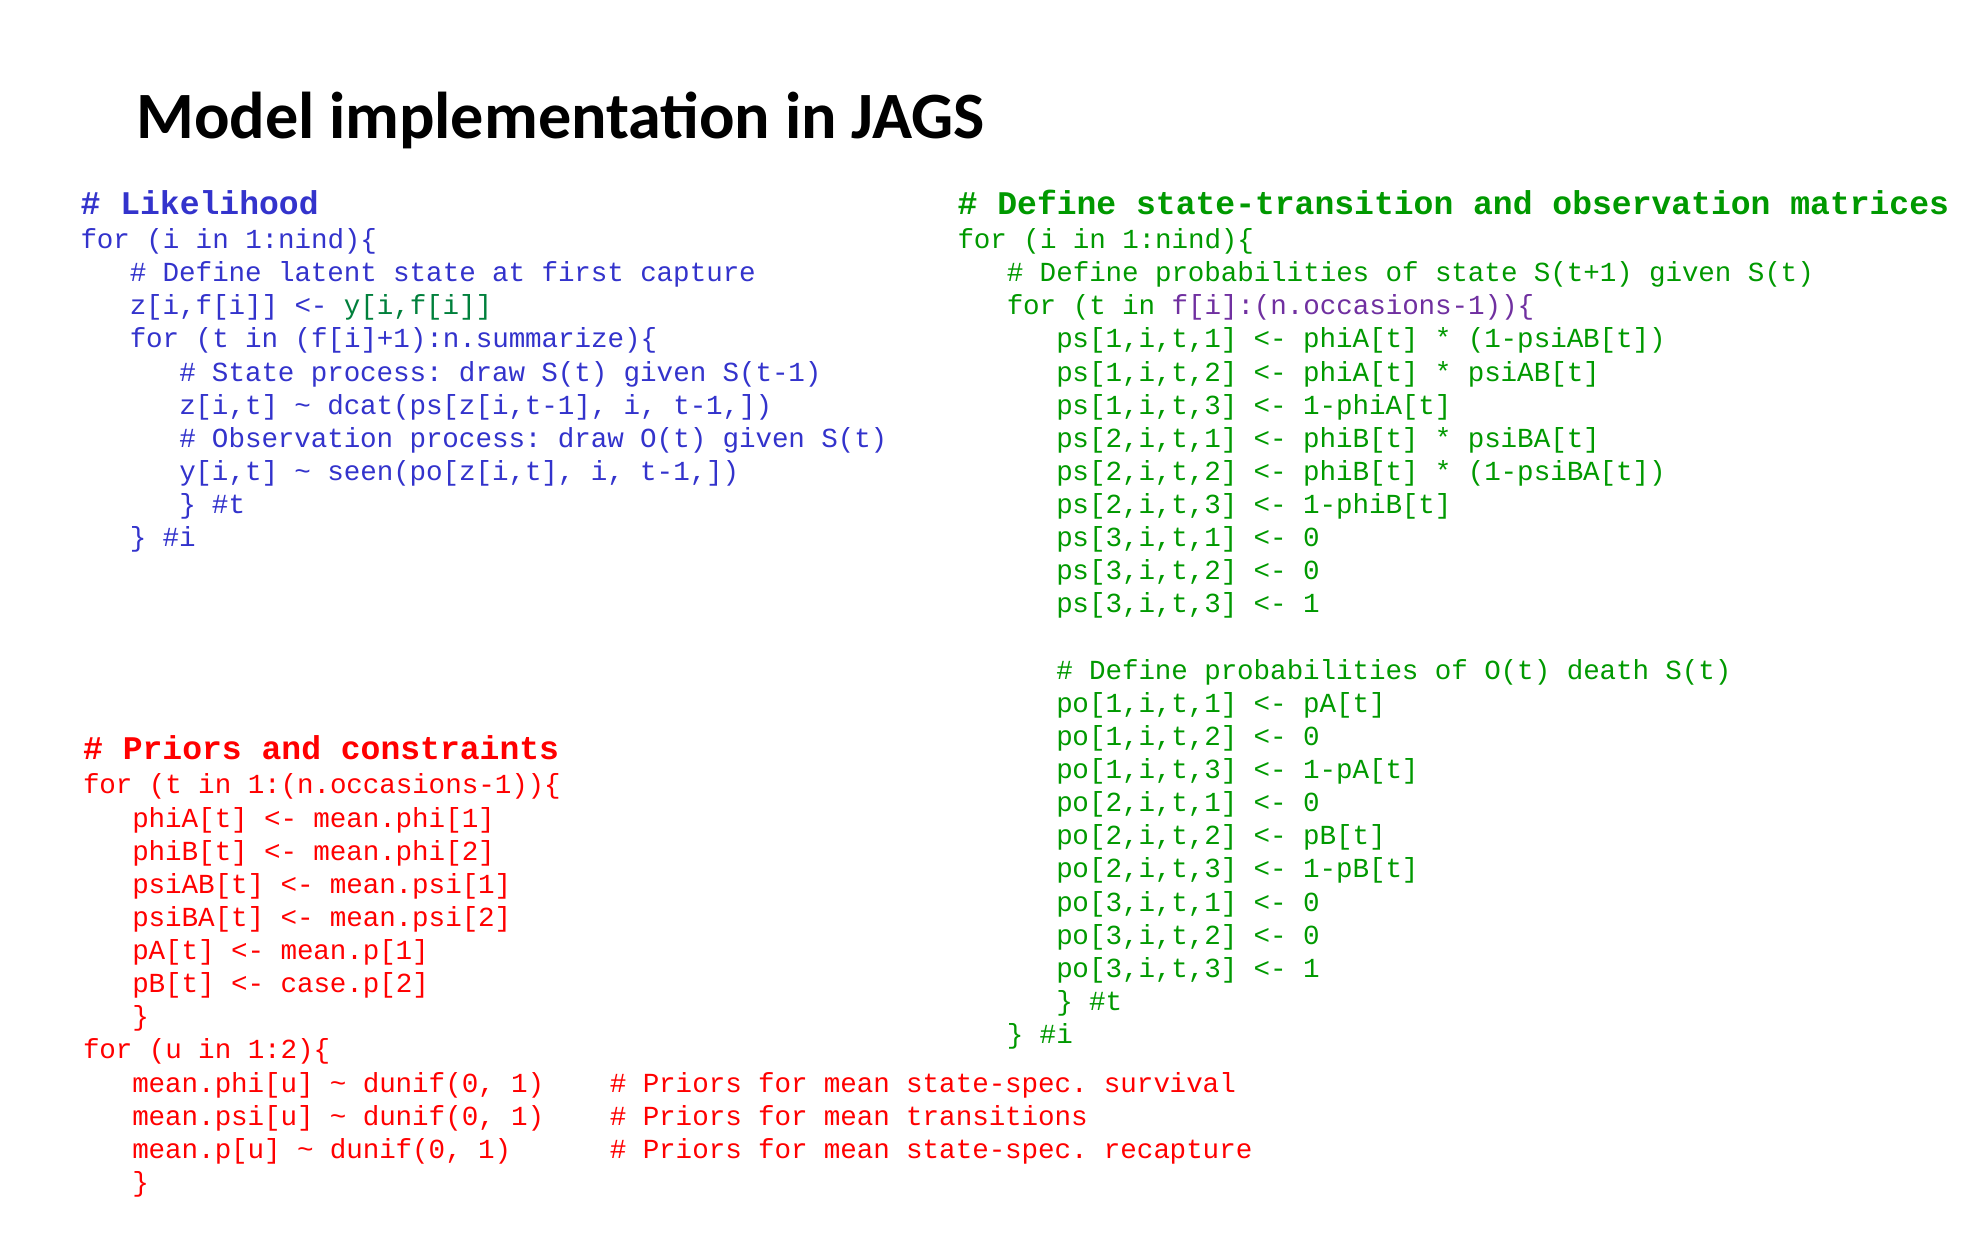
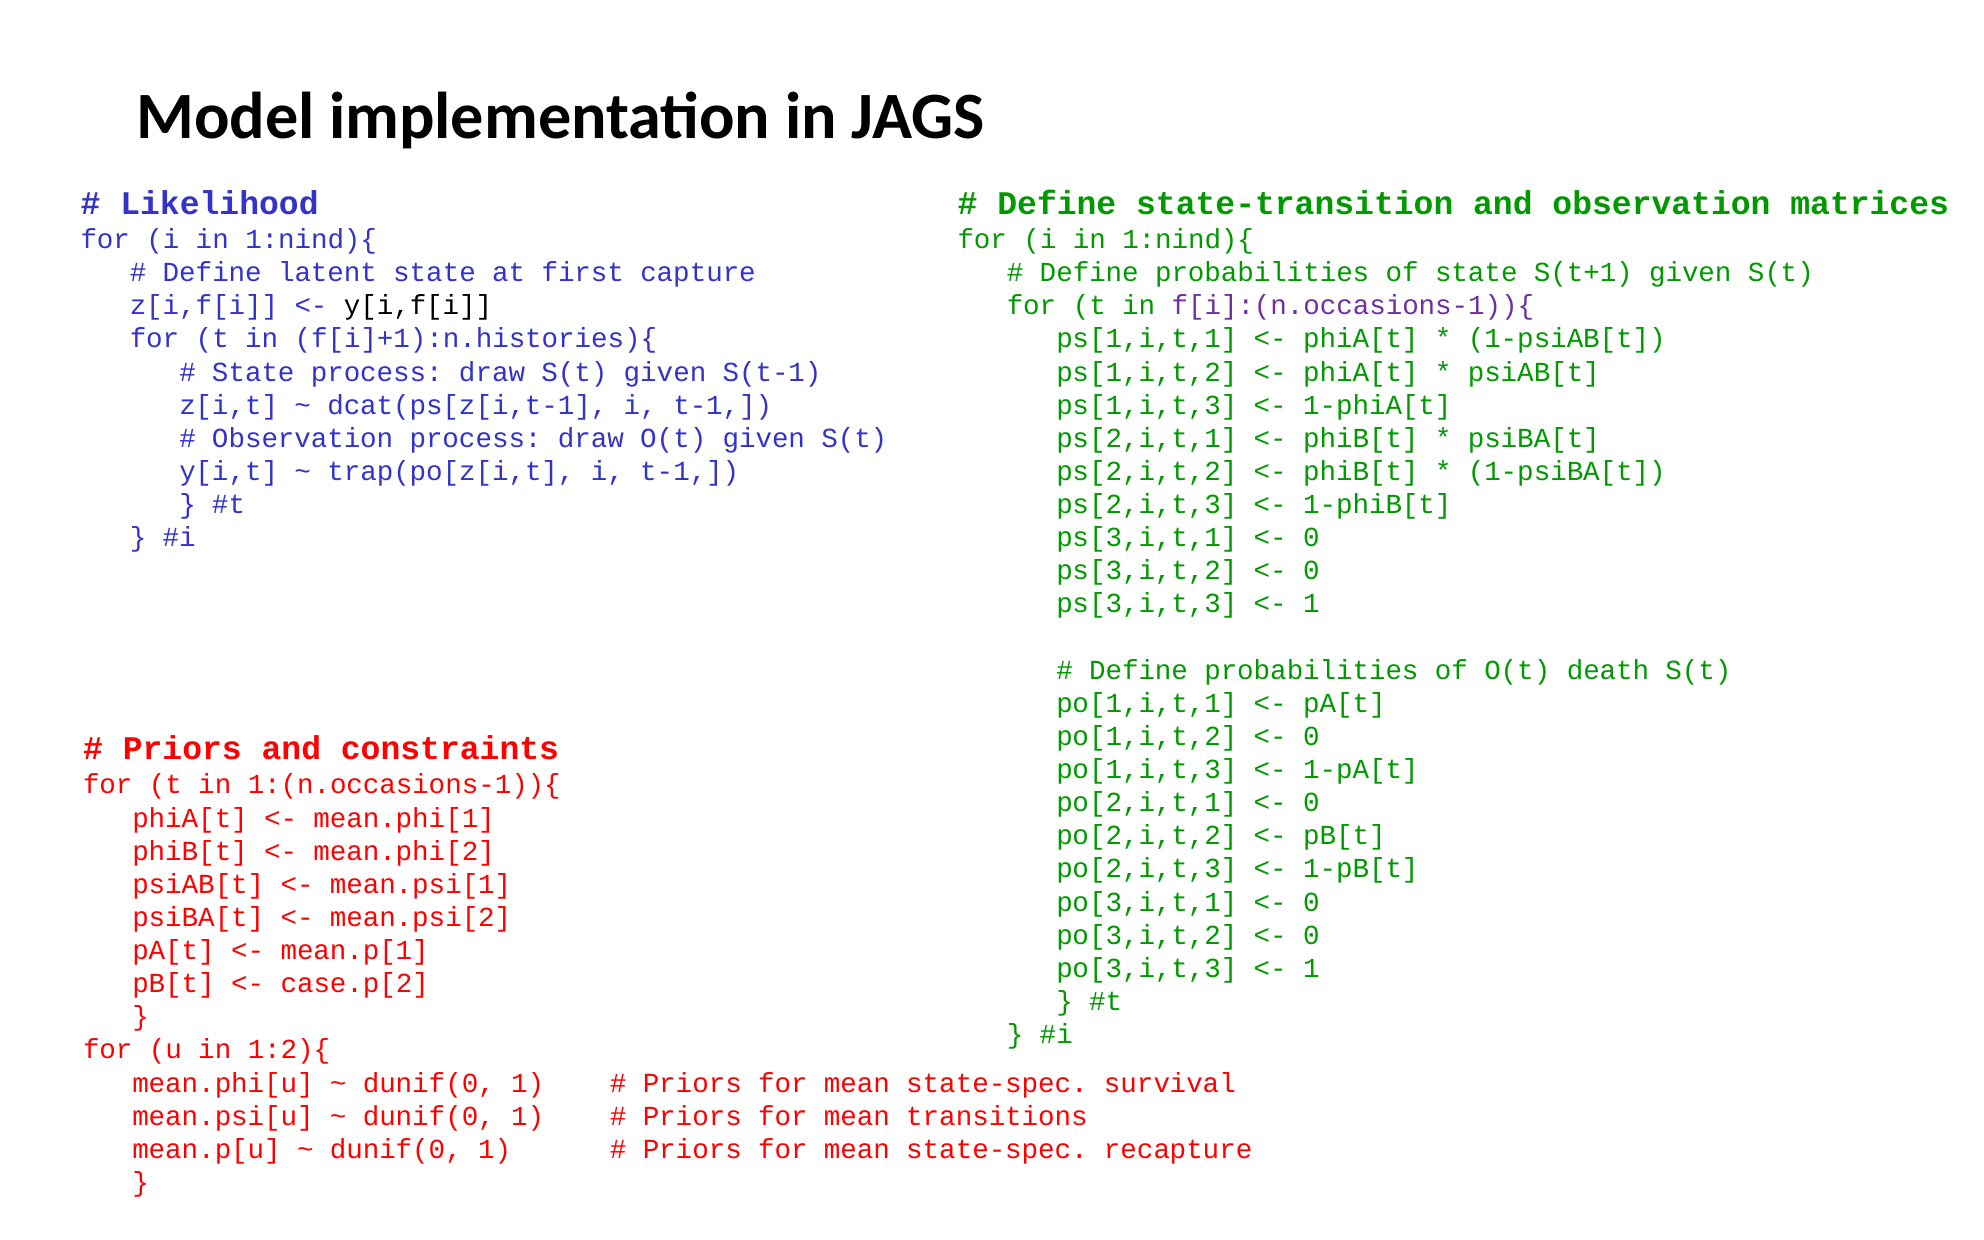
y[i,f[i colour: green -> black (418, 306)
f[i]+1):n.summarize){: f[i]+1):n.summarize){ -> f[i]+1):n.histories){ (476, 339)
seen(po[z[i,t: seen(po[z[i,t -> trap(po[z[i,t (451, 471)
